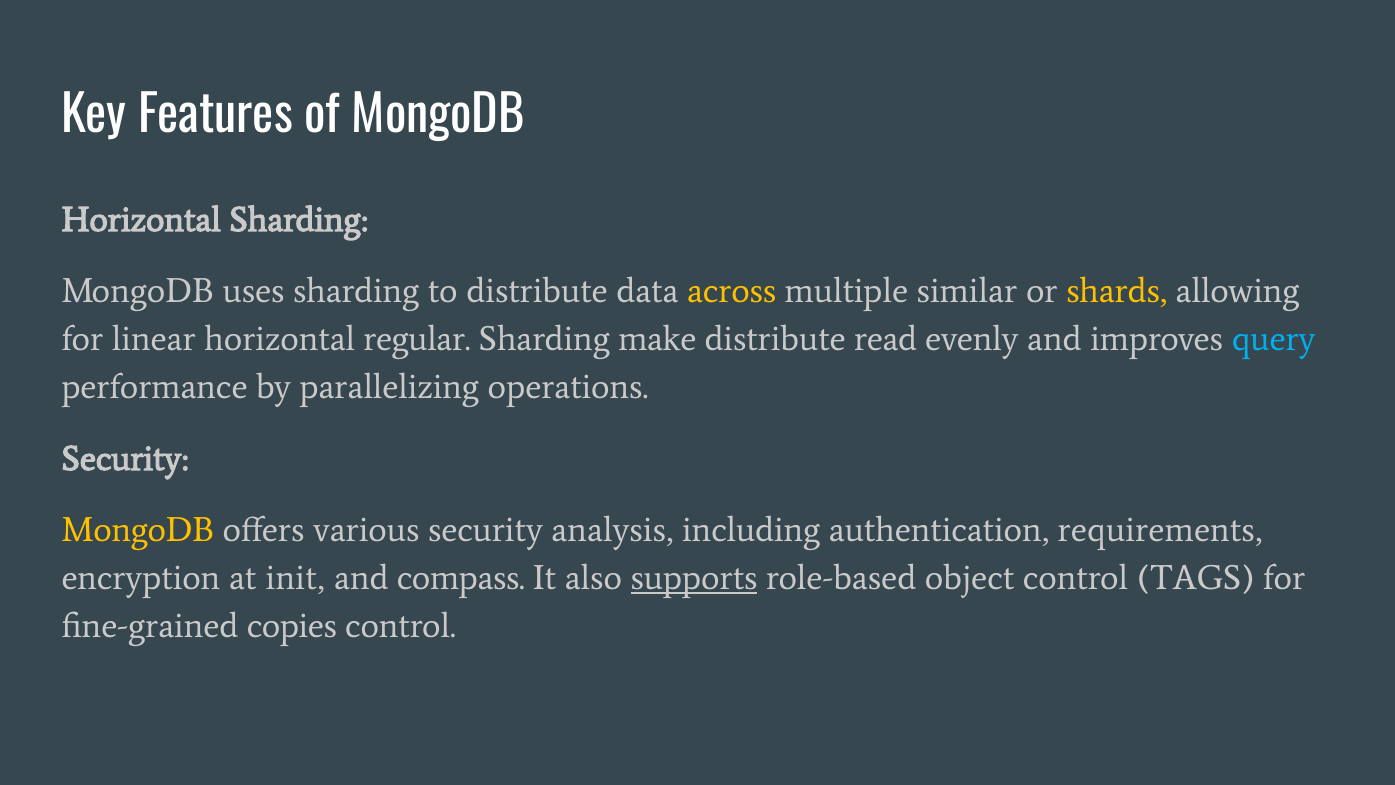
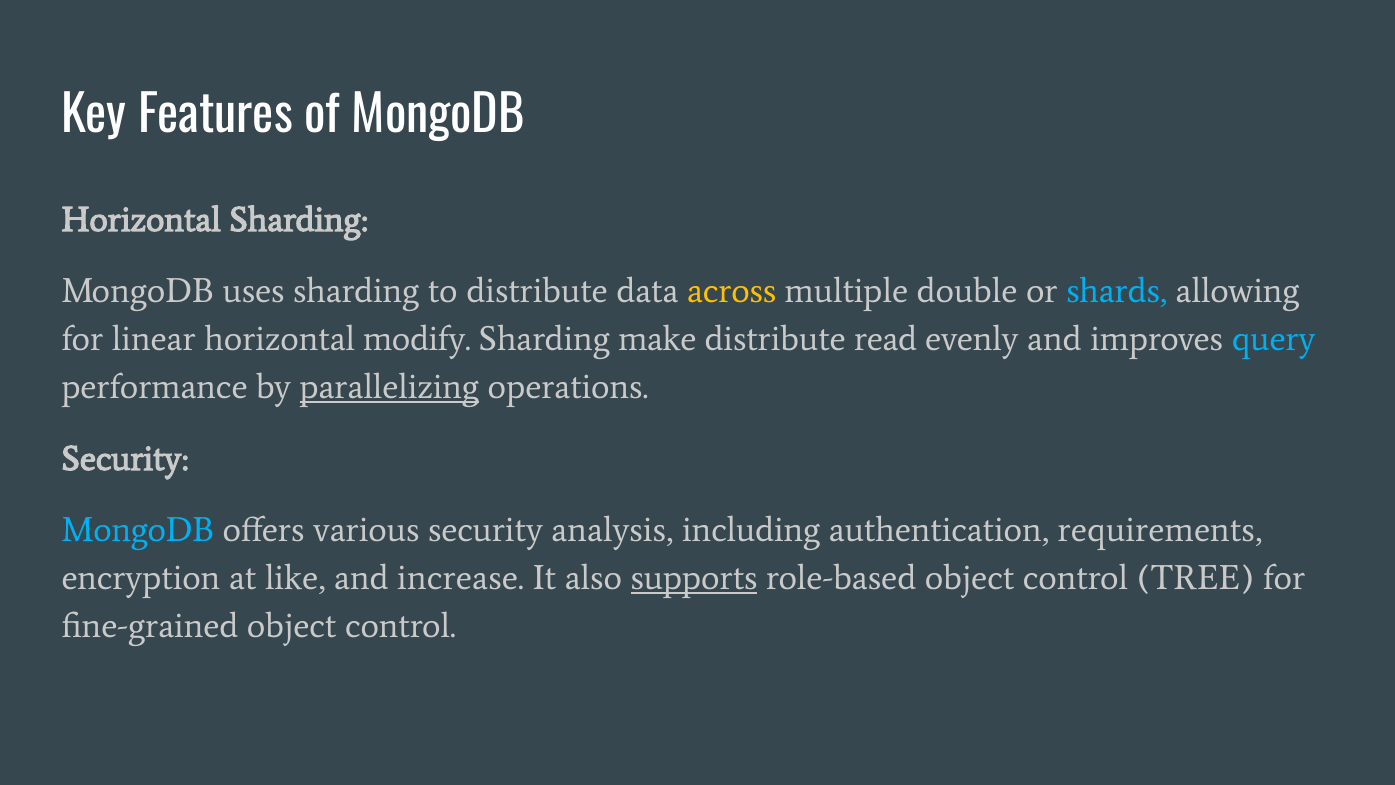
similar: similar -> double (967, 291)
shards colour: yellow -> light blue (1117, 291)
regular: regular -> modify (417, 339)
parallelizing underline: none -> present (389, 387)
MongoDB colour: yellow -> light blue (138, 530)
init: init -> like (295, 578)
compass: compass -> increase (461, 578)
TAGS: TAGS -> TREE (1196, 578)
fine-grained copies: copies -> object (292, 626)
